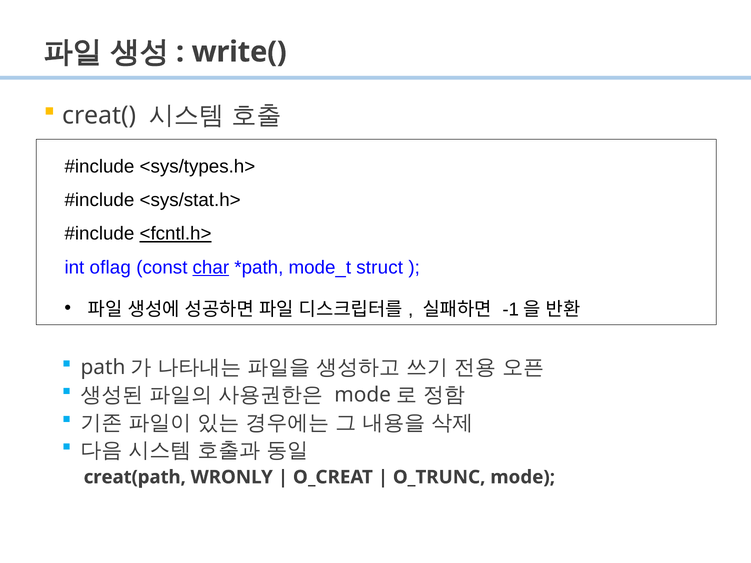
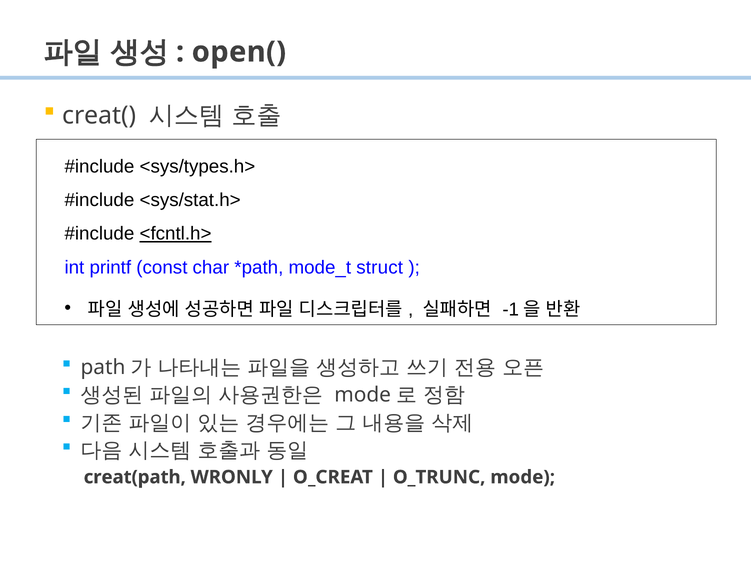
write(: write( -> open( (239, 52)
oflag: oflag -> printf (110, 267)
char underline: present -> none (211, 267)
